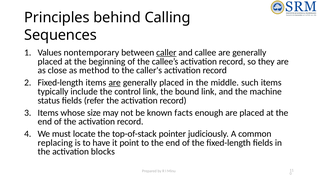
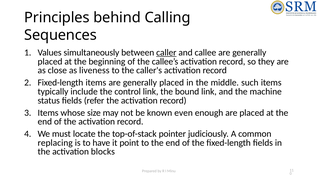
nontemporary: nontemporary -> simultaneously (91, 53)
method: method -> liveness (94, 70)
are underline: present -> none (115, 83)
facts: facts -> even (184, 113)
